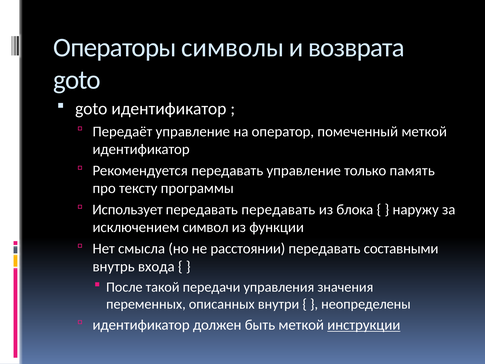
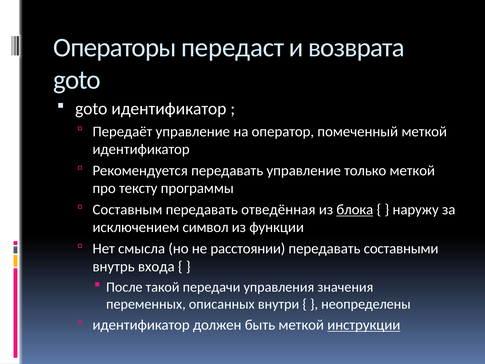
символы: символы -> передаст (233, 48)
только память: память -> меткой (412, 170)
Использует: Использует -> Составным (127, 210)
передавать передавать: передавать -> отведённая (278, 210)
блока underline: none -> present (355, 210)
